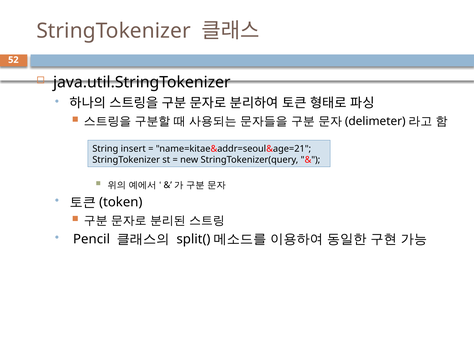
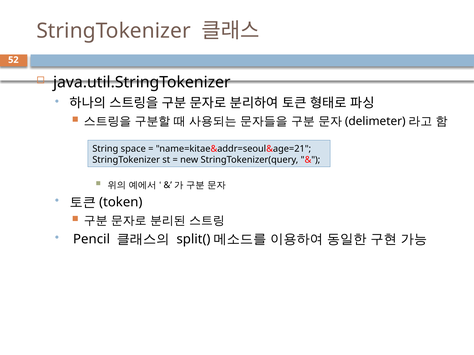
insert: insert -> space (133, 149)
